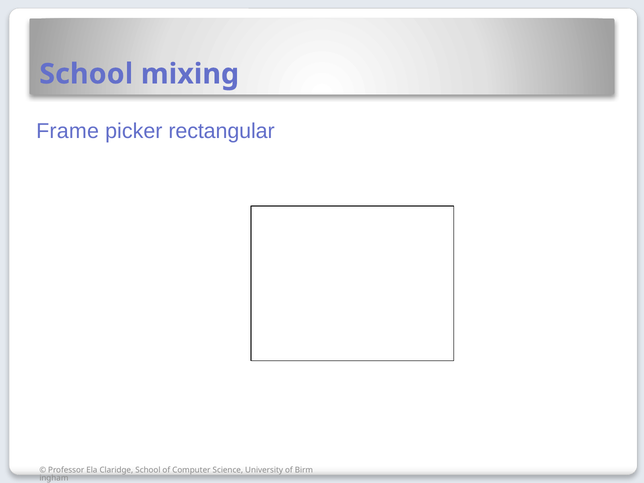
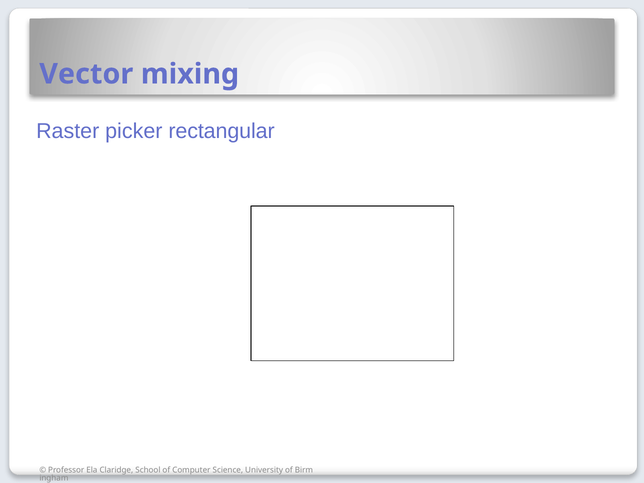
School: School -> Vector (86, 74)
Frame: Frame -> Raster (68, 131)
